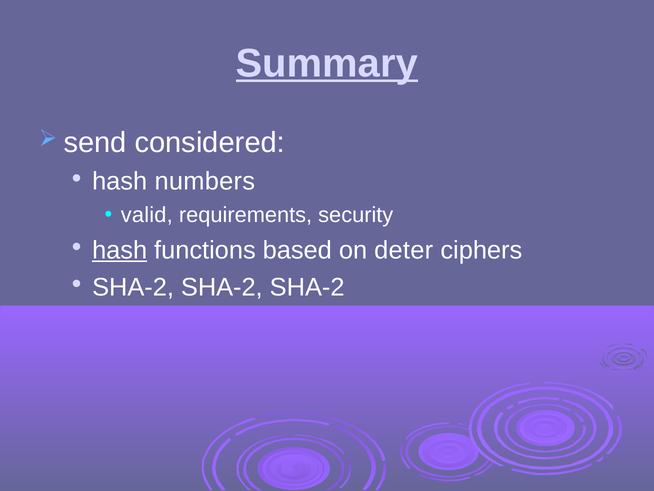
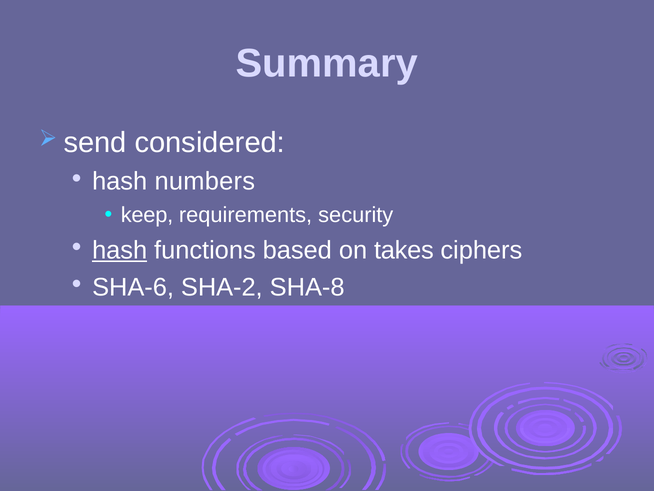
Summary underline: present -> none (327, 63)
valid: valid -> keep (147, 215)
deter: deter -> takes (404, 250)
SHA-2: SHA-2 -> SHA-6 (133, 287)
SHA-2: SHA-2 -> SHA-8 (307, 287)
